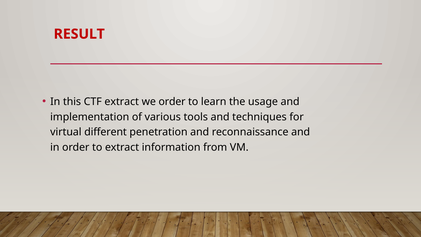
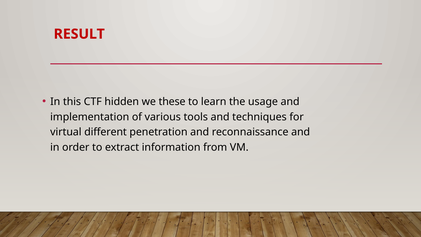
CTF extract: extract -> hidden (122, 102)
we order: order -> these (172, 102)
